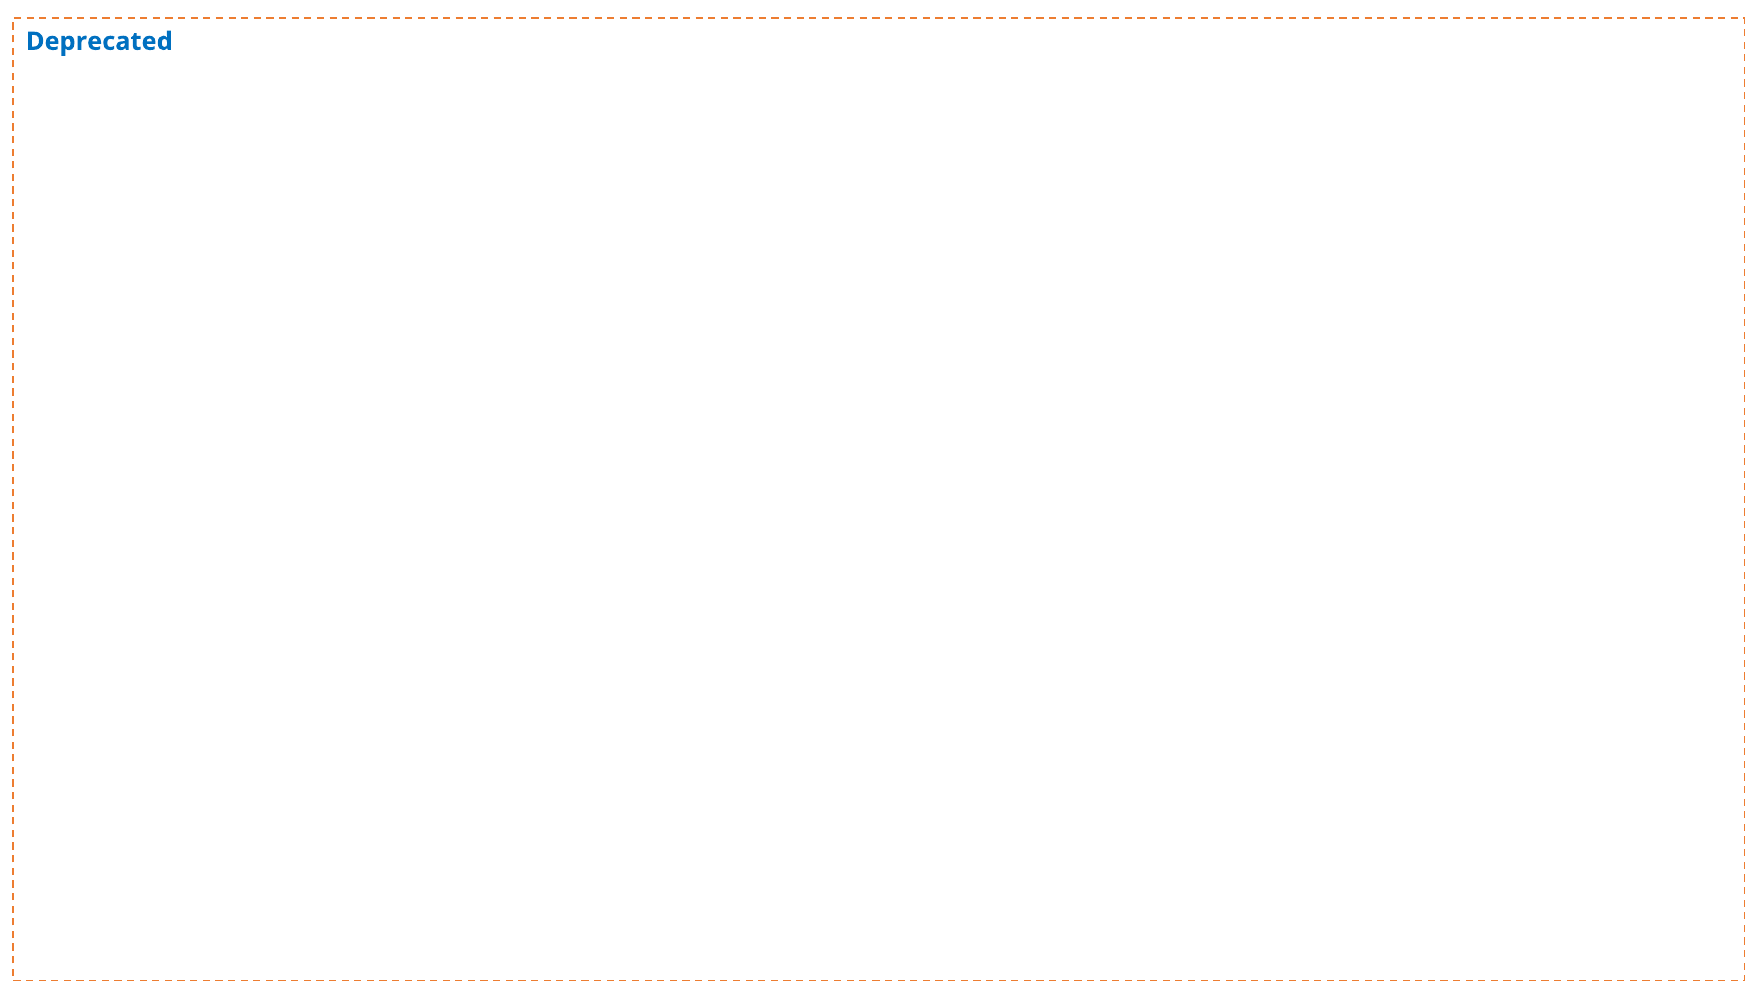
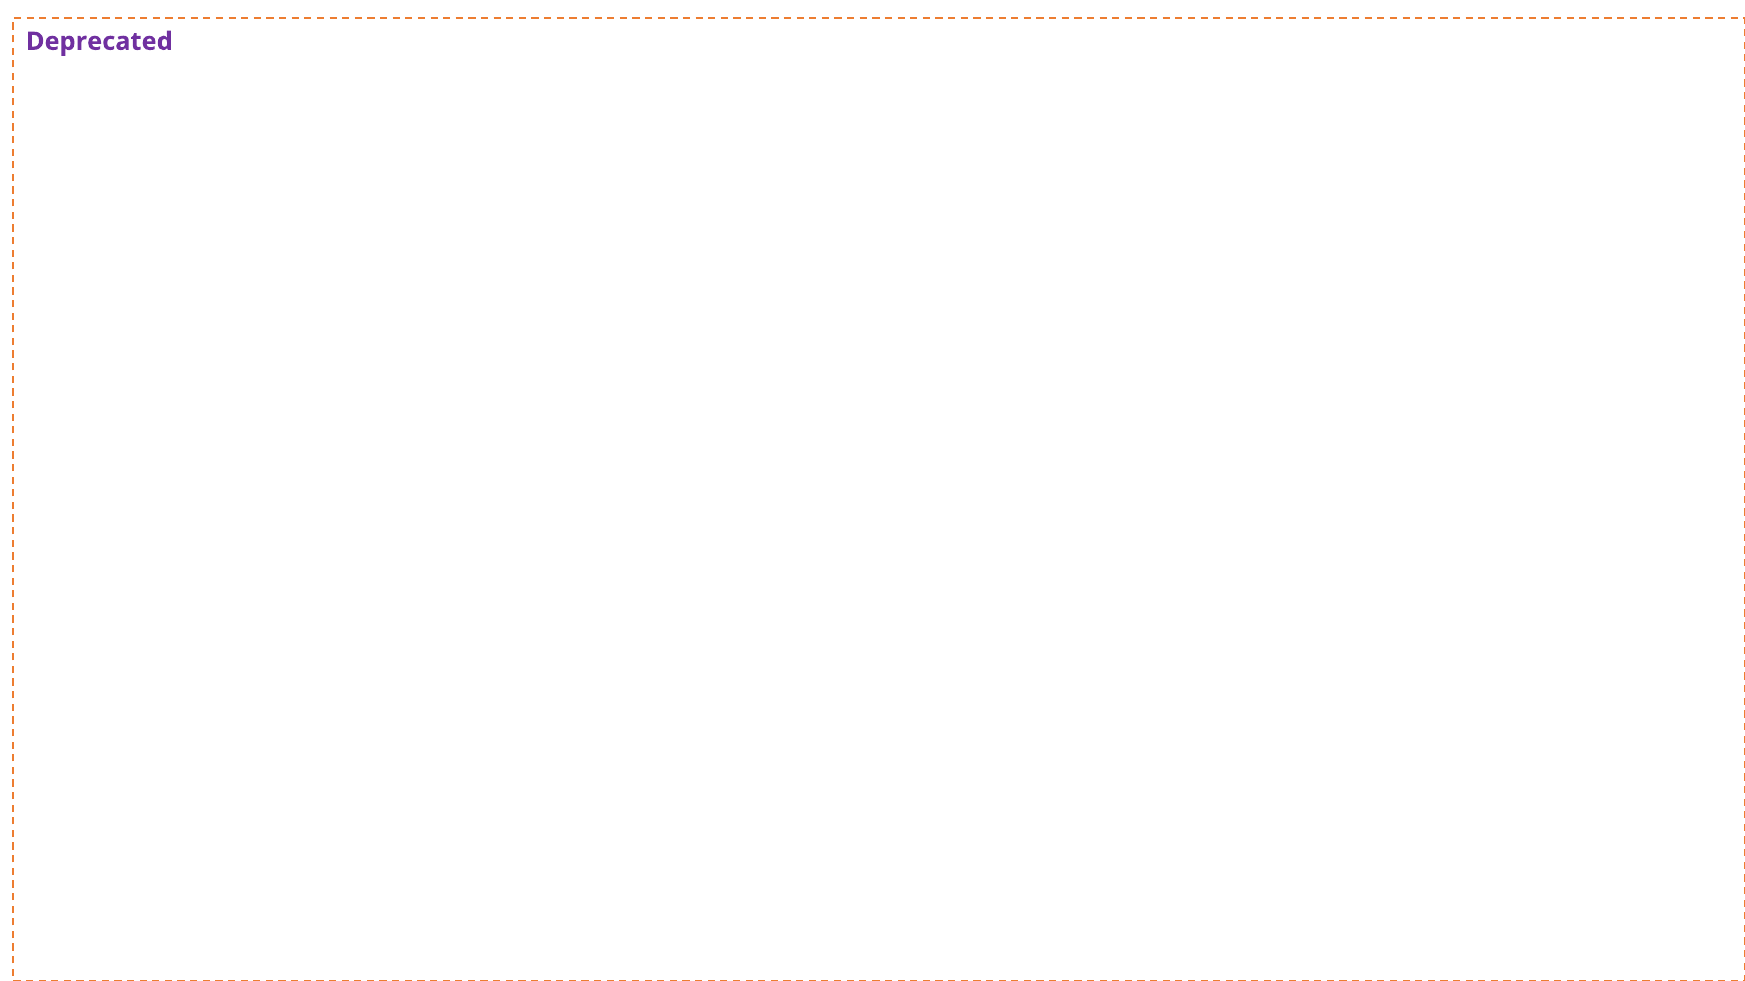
Deprecated colour: blue -> purple (99, 41)
